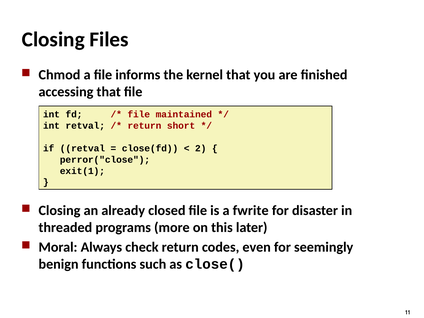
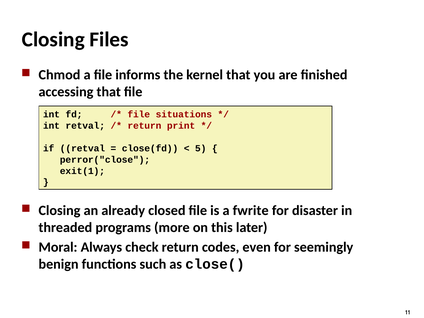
maintained: maintained -> situations (184, 114)
short: short -> print (181, 126)
2: 2 -> 5 (201, 148)
